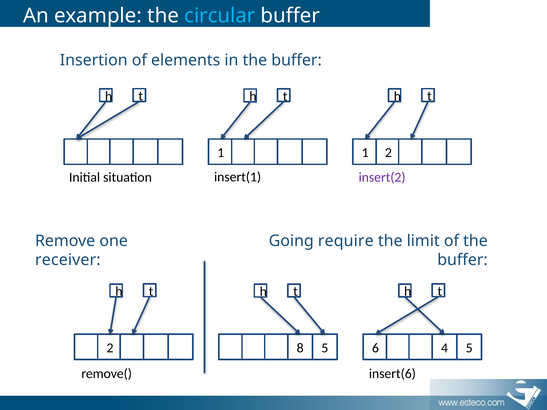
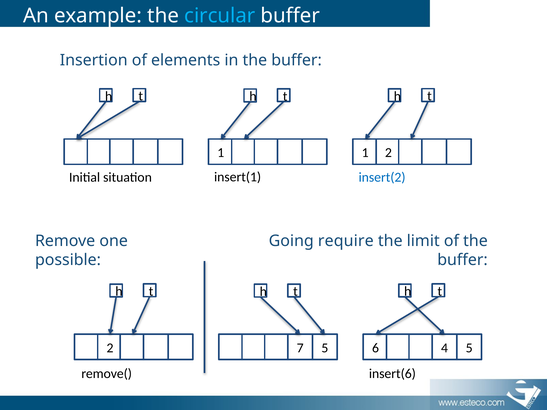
insert(2 colour: purple -> blue (382, 177)
receiver: receiver -> possible (68, 260)
8: 8 -> 7 (300, 348)
